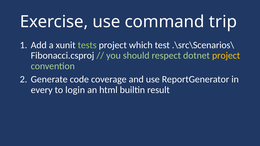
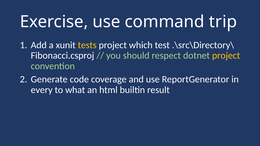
tests colour: light green -> yellow (87, 45)
.\src\Scenarios\: .\src\Scenarios\ -> .\src\Directory\ (203, 45)
login: login -> what (75, 90)
